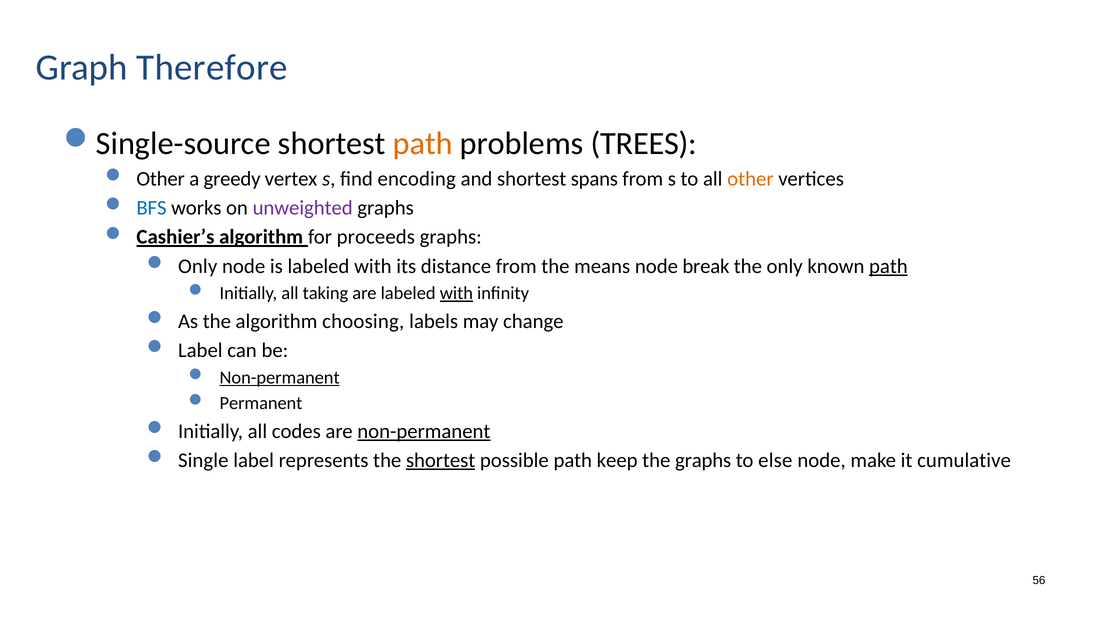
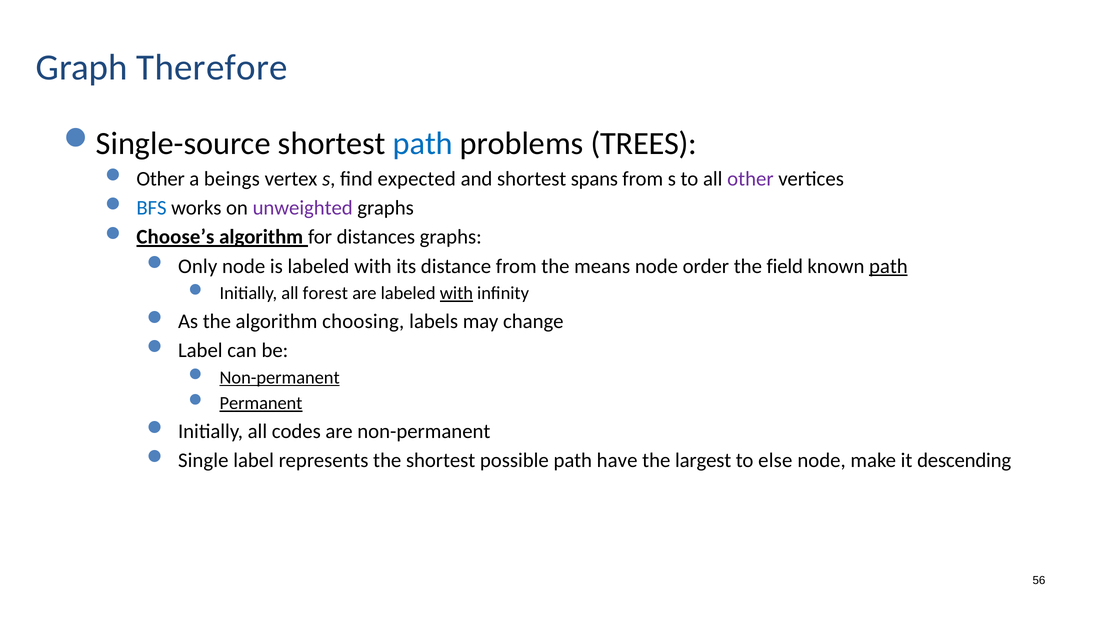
path colour: orange -> blue (423, 144)
greedy: greedy -> beings (232, 179)
encoding: encoding -> expected (417, 179)
other colour: orange -> purple (750, 179)
Cashier’s: Cashier’s -> Choose’s (175, 237)
proceeds: proceeds -> distances (376, 237)
break: break -> order (706, 266)
the only: only -> field (785, 266)
taking: taking -> forest (325, 293)
Permanent underline: none -> present (261, 403)
non-permanent underline: present -> none (424, 431)
shortest underline: present -> none (441, 460)
keep: keep -> have (617, 460)
the graphs: graphs -> largest (703, 460)
cumulative: cumulative -> descending (964, 460)
